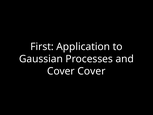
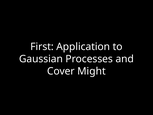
Cover Cover: Cover -> Might (91, 71)
